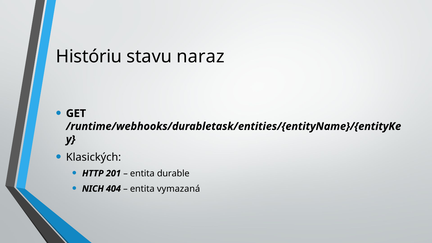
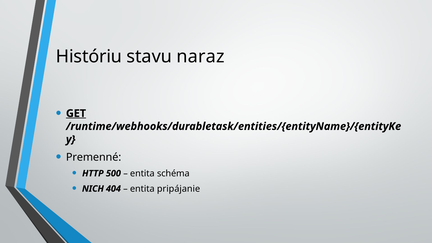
GET underline: none -> present (76, 113)
Klasických: Klasických -> Premenné (94, 157)
201: 201 -> 500 (113, 173)
durable: durable -> schéma (173, 173)
vymazaná: vymazaná -> pripájanie (179, 189)
